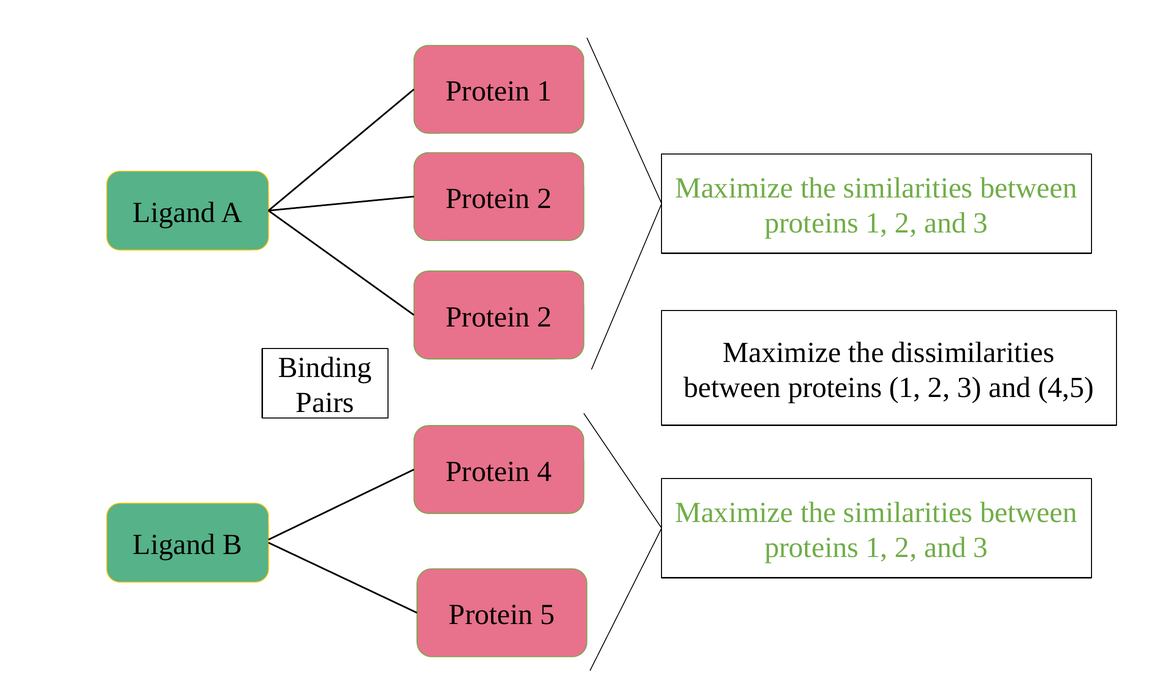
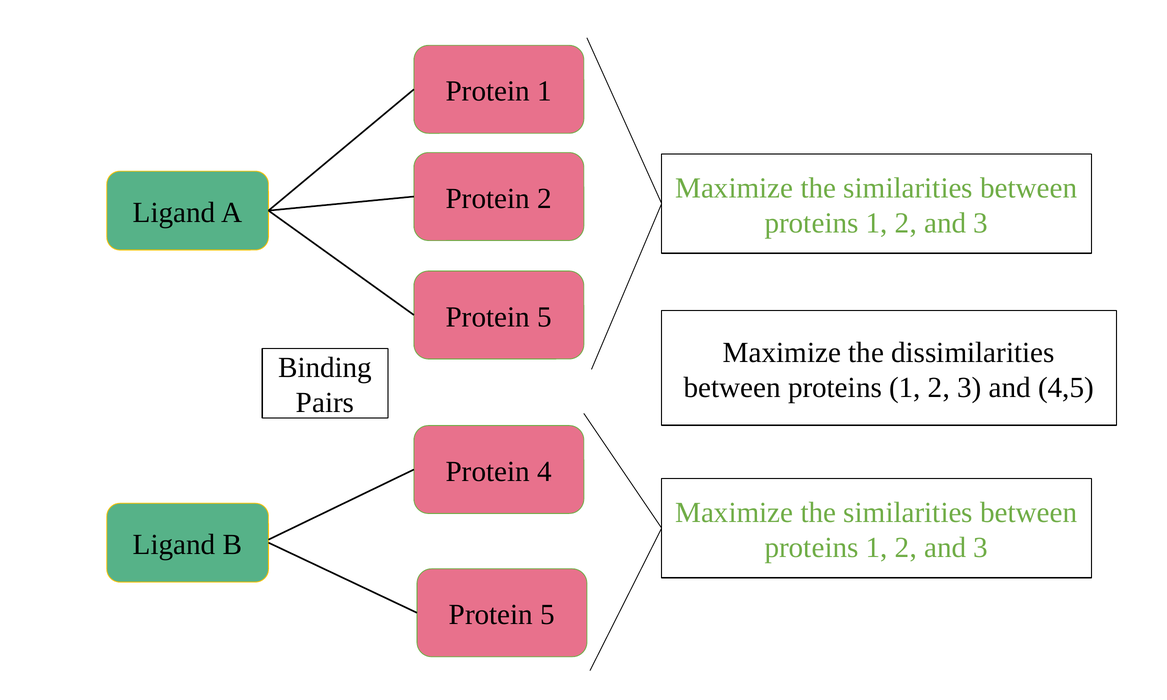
2: 2 -> 5 (544, 317)
